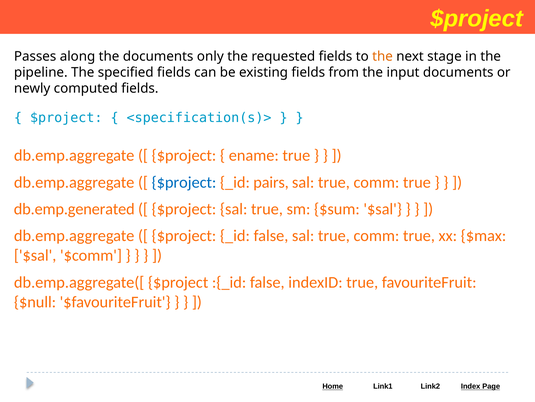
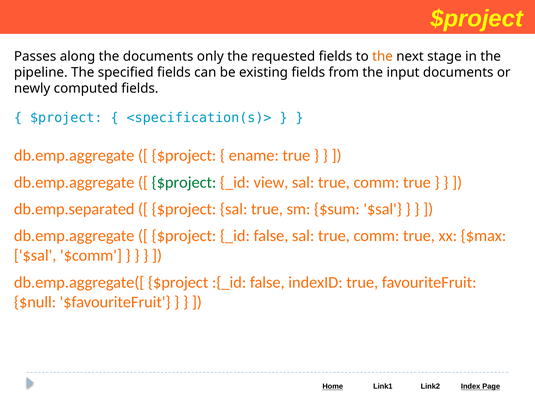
$project colour: blue -> green (184, 182)
pairs: pairs -> view (271, 182)
db.emp.generated: db.emp.generated -> db.emp.separated (74, 209)
